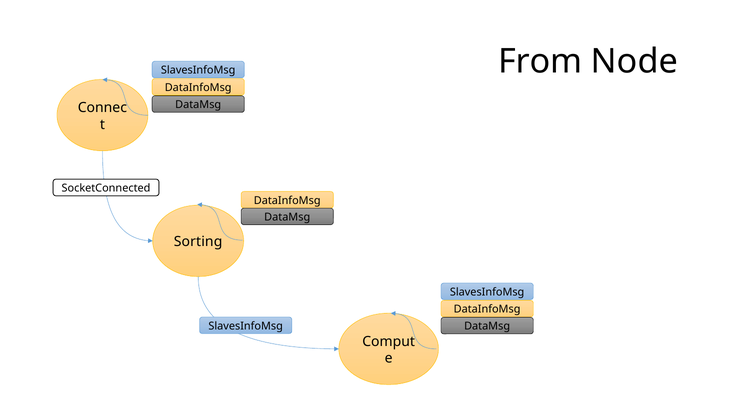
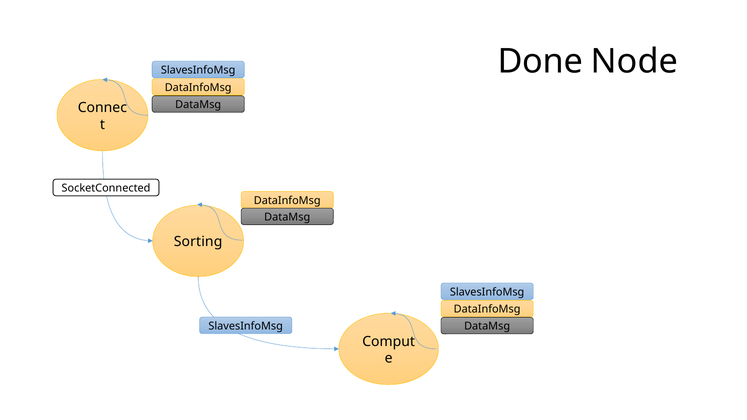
From: From -> Done (540, 61)
